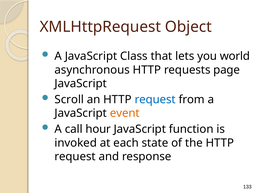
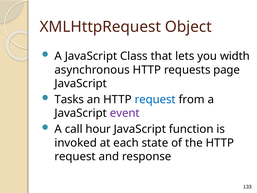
world: world -> width (235, 56)
Scroll: Scroll -> Tasks (69, 99)
event colour: orange -> purple (125, 113)
